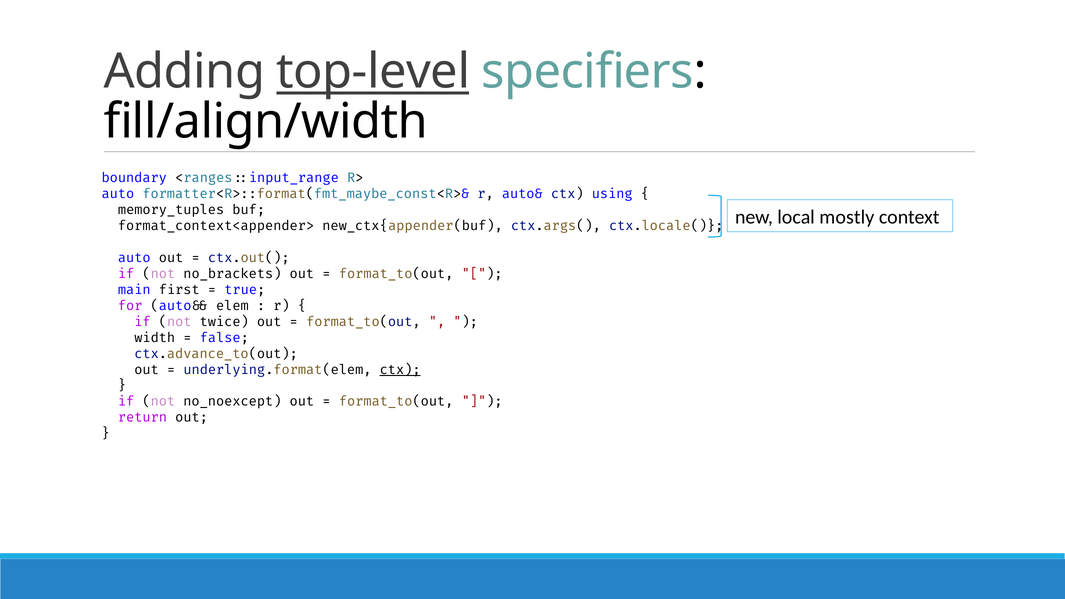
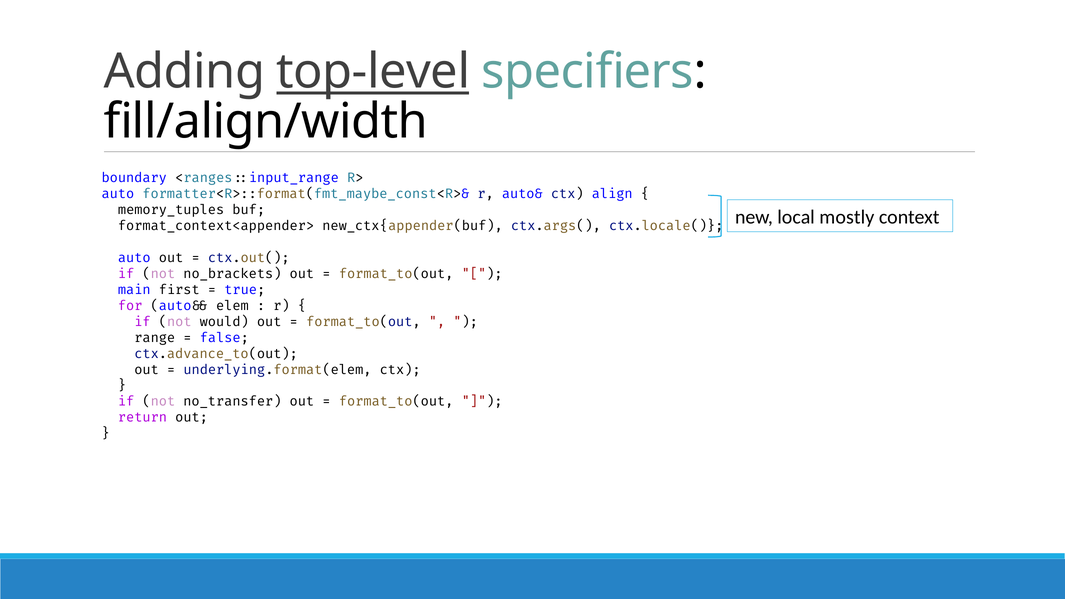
using: using -> align (612, 194)
twice: twice -> would (224, 322)
width: width -> range (155, 338)
ctx underline: present -> none (400, 370)
no_noexcept: no_noexcept -> no_transfer (232, 402)
